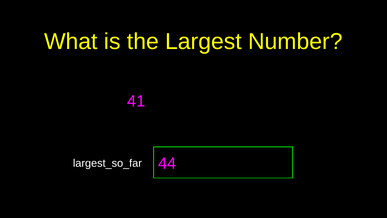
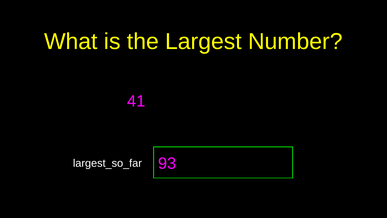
44: 44 -> 93 (167, 163)
